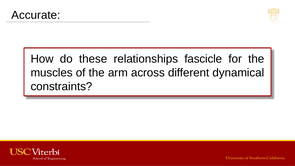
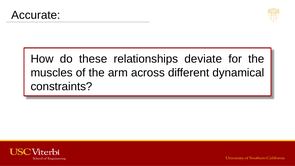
fascicle: fascicle -> deviate (203, 59)
